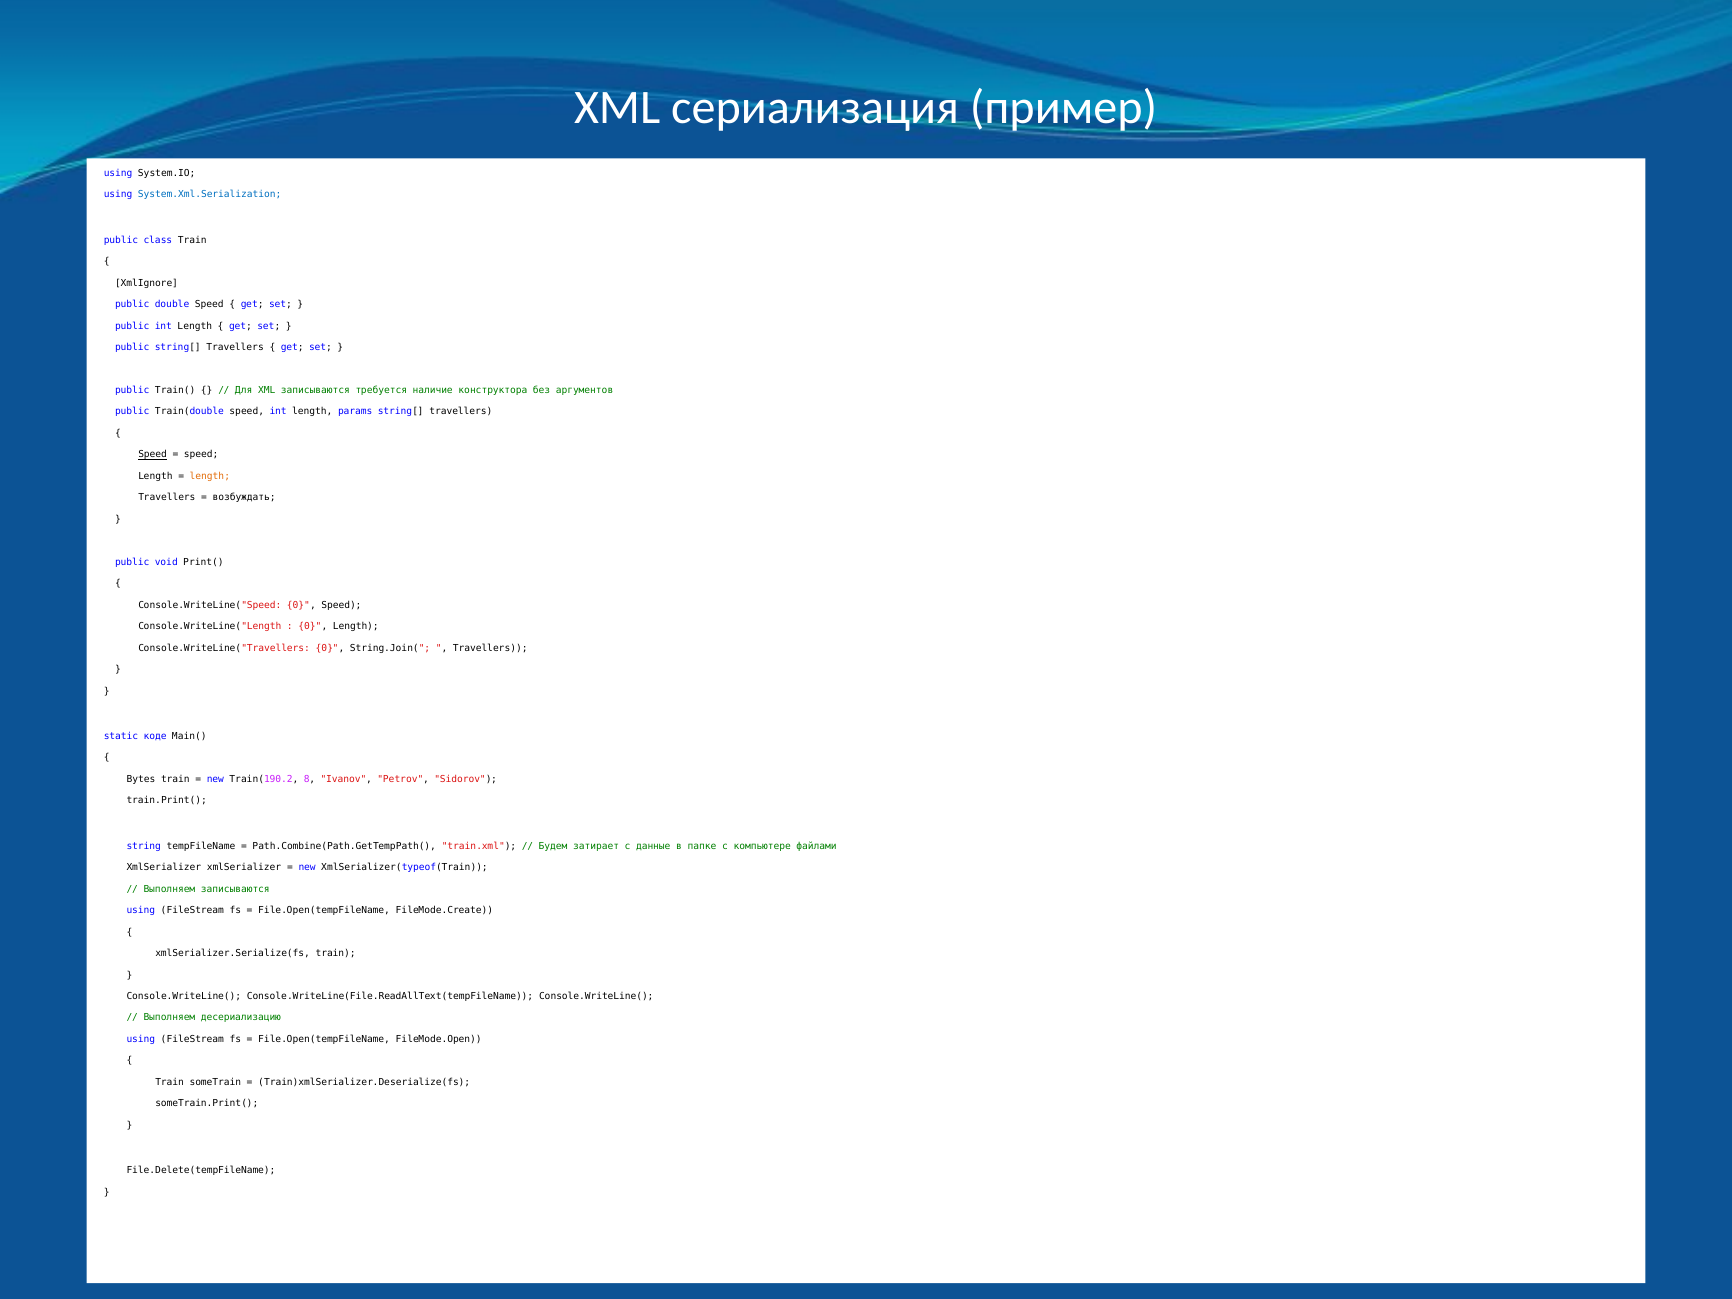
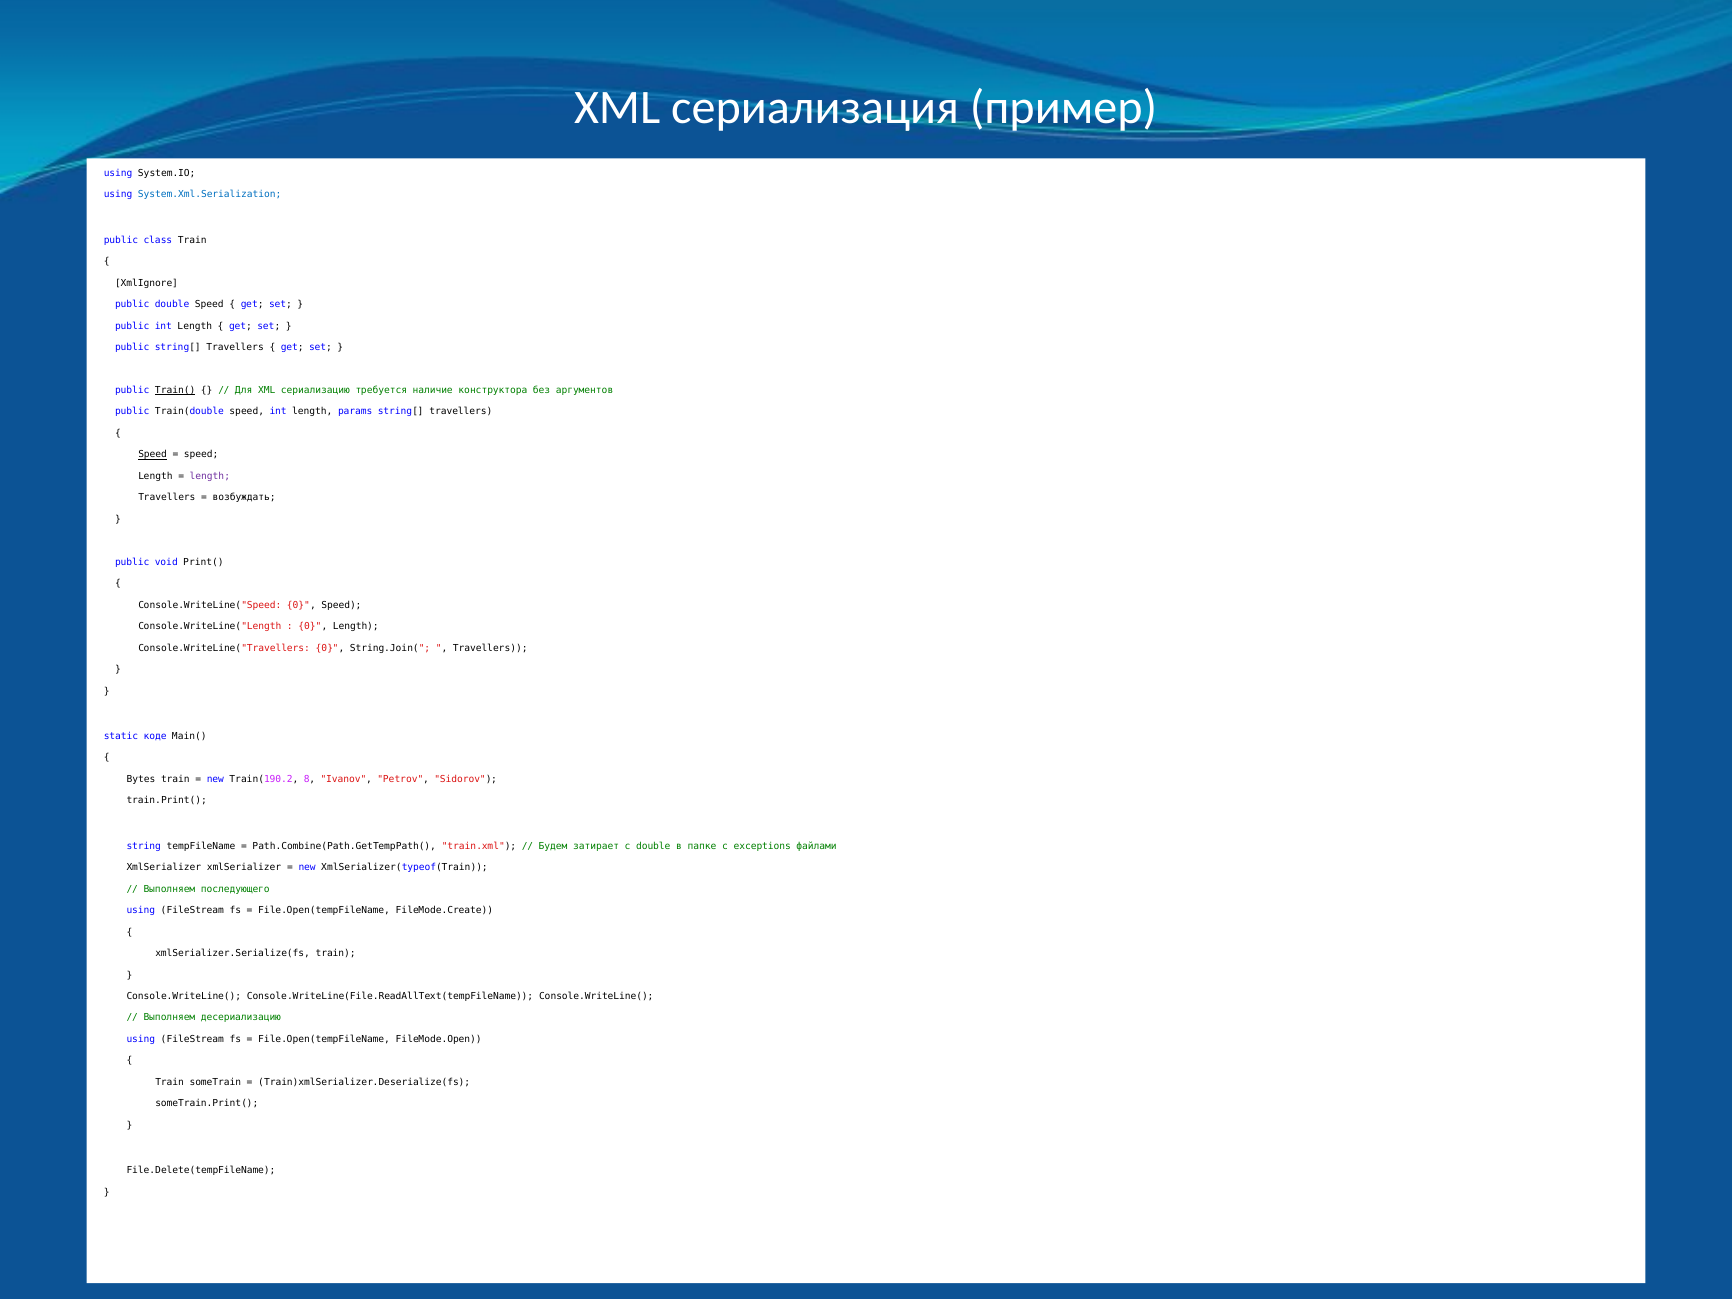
Train( underline: none -> present (175, 390)
XML записываются: записываются -> сериализацию (315, 390)
length colour: orange -> purple (210, 476)
с данные: данные -> double (653, 846)
компьютере: компьютере -> exceptions (762, 846)
Выполняем записываются: записываются -> последующего (235, 889)
